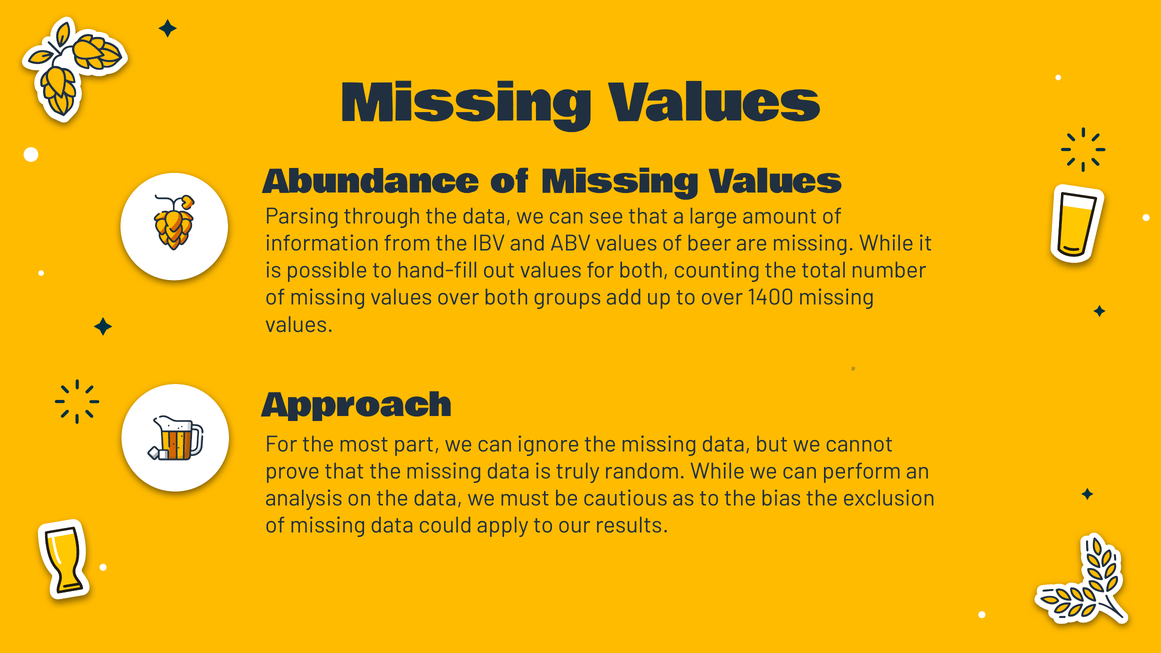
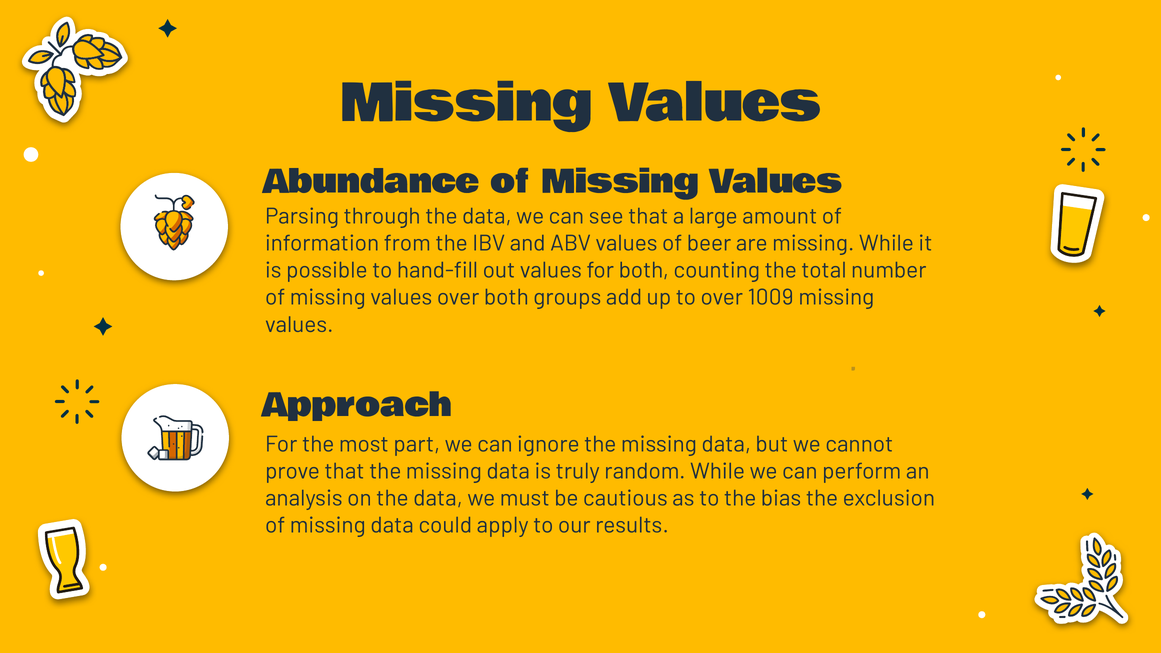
1400: 1400 -> 1009 (771, 298)
